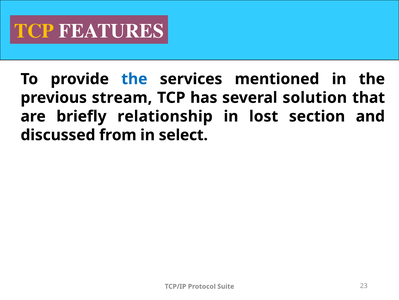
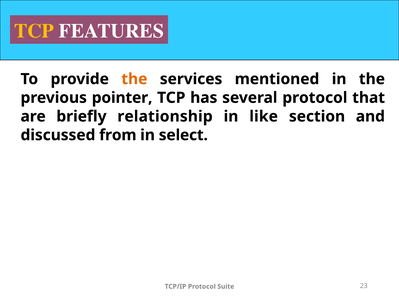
the colour: blue -> orange (134, 79)
stream: stream -> pointer (122, 97)
several solution: solution -> protocol (315, 97)
lost: lost -> like (264, 116)
